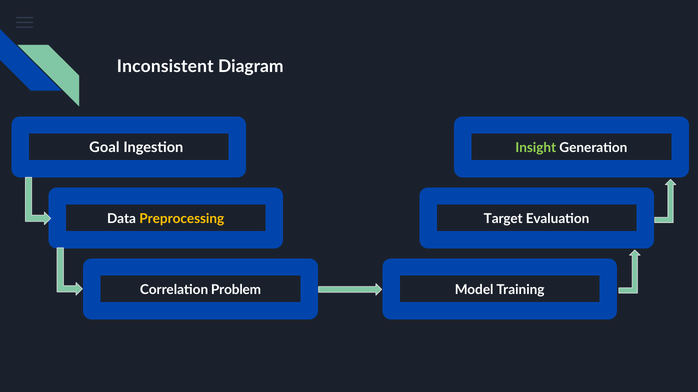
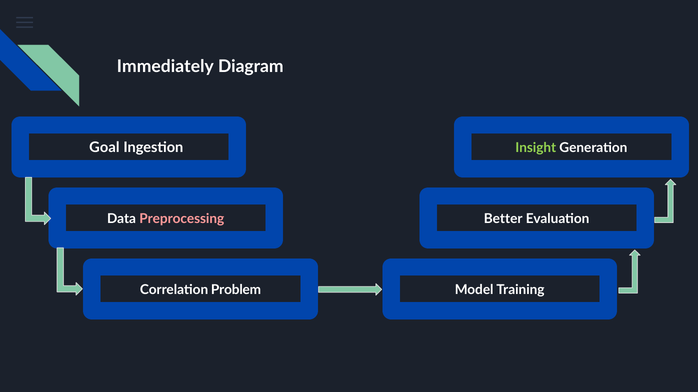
Inconsistent: Inconsistent -> Immediately (165, 67)
Preprocessing colour: yellow -> pink (182, 219)
Target: Target -> Better (503, 219)
